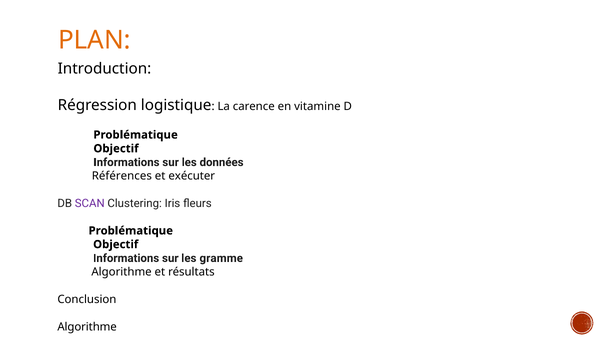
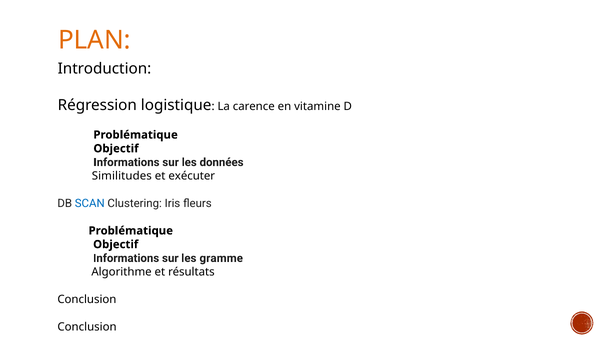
Références: Références -> Similitudes (122, 176)
SCAN colour: purple -> blue (90, 203)
Algorithme: Algorithme -> Conclusion (87, 327)
